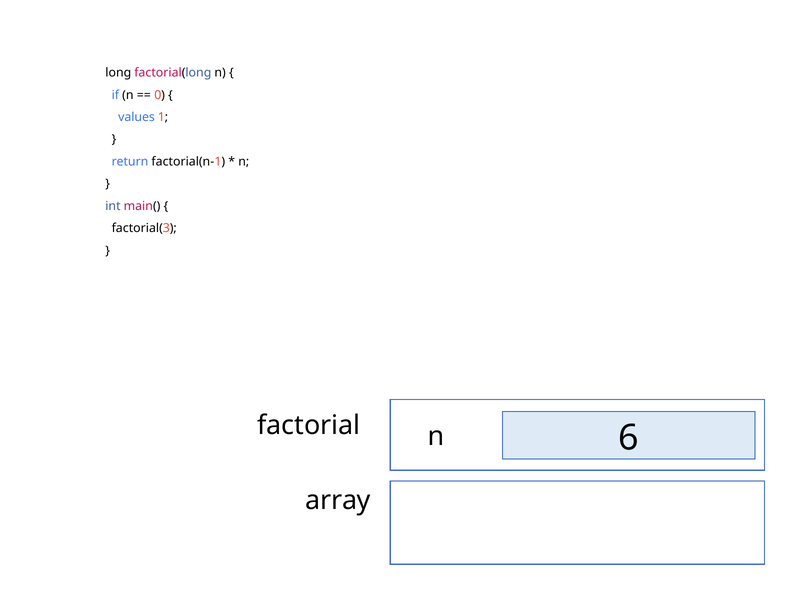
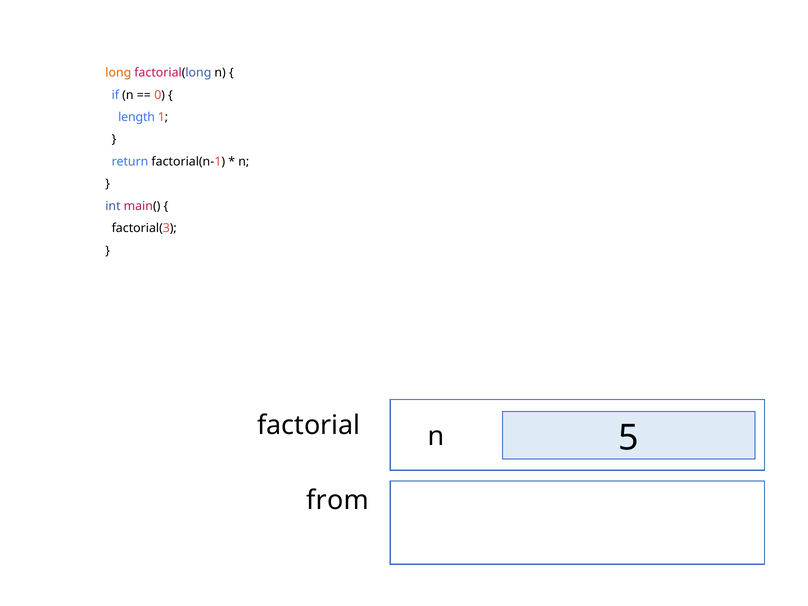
long colour: black -> orange (118, 73)
values: values -> length (137, 117)
6: 6 -> 5 (629, 438)
array: array -> from (338, 500)
